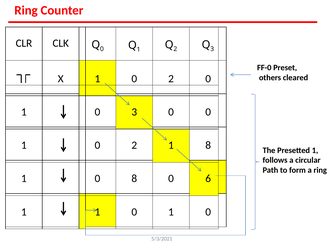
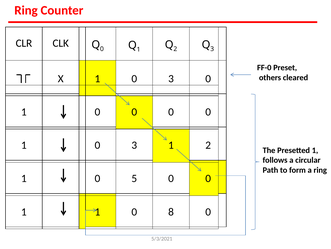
X 1 0 2: 2 -> 3 (171, 78)
1 0 3: 3 -> 0 (134, 112)
2: 2 -> 3 (134, 145)
1 8: 8 -> 2 (208, 145)
0 8: 8 -> 5 (134, 178)
6: 6 -> 0 (208, 178)
1: 1 -> 8 (171, 211)
